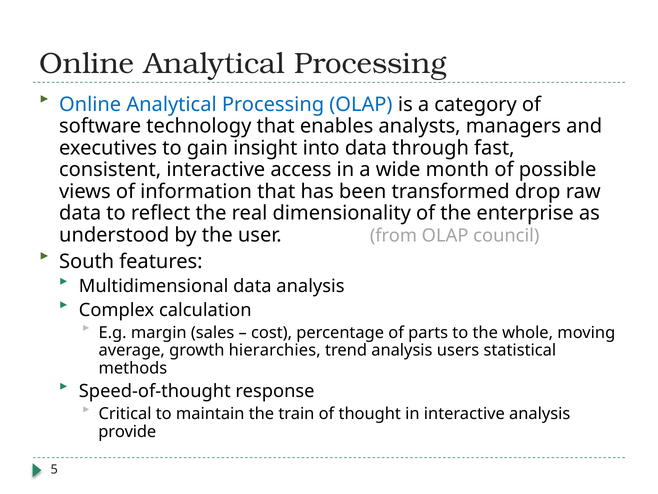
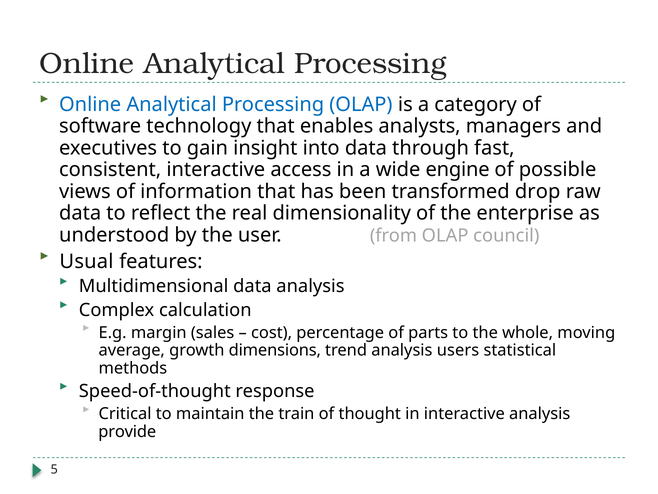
month: month -> engine (458, 170)
South: South -> Usual (87, 261)
hierarchies: hierarchies -> dimensions (275, 350)
